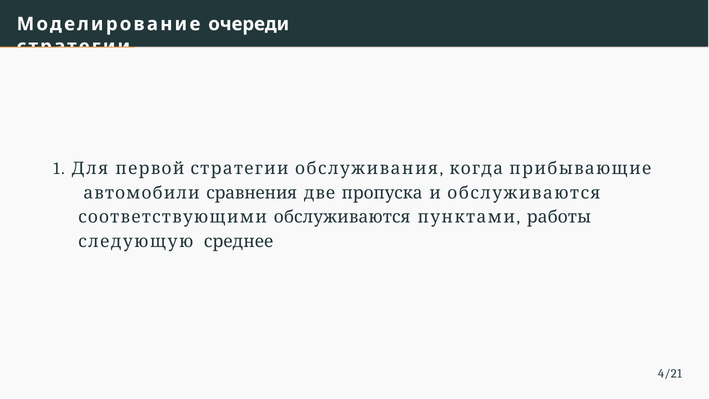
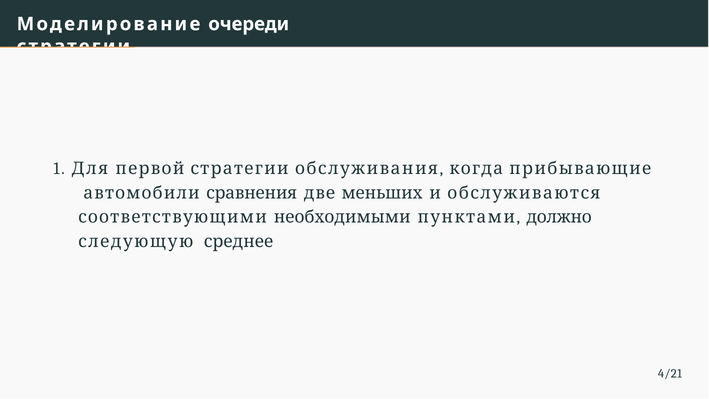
пропуска: пропуска -> меньших (382, 193)
соответствующими обслуживаются: обслуживаются -> необходимыми (342, 217)
работы: работы -> должно (559, 217)
